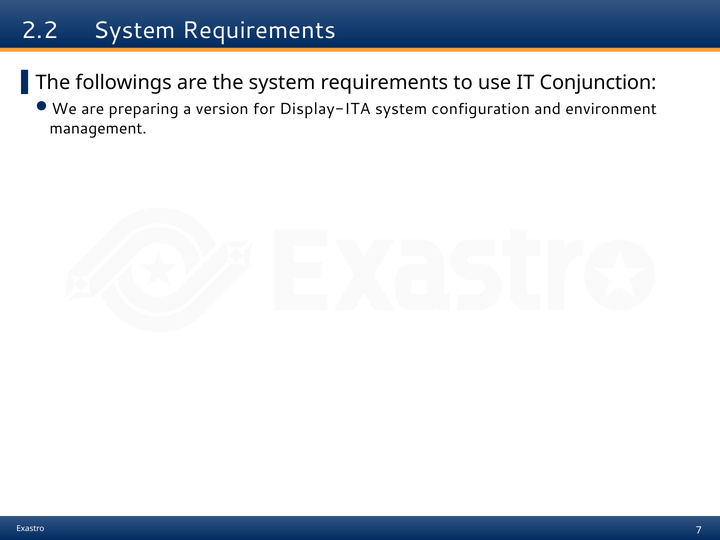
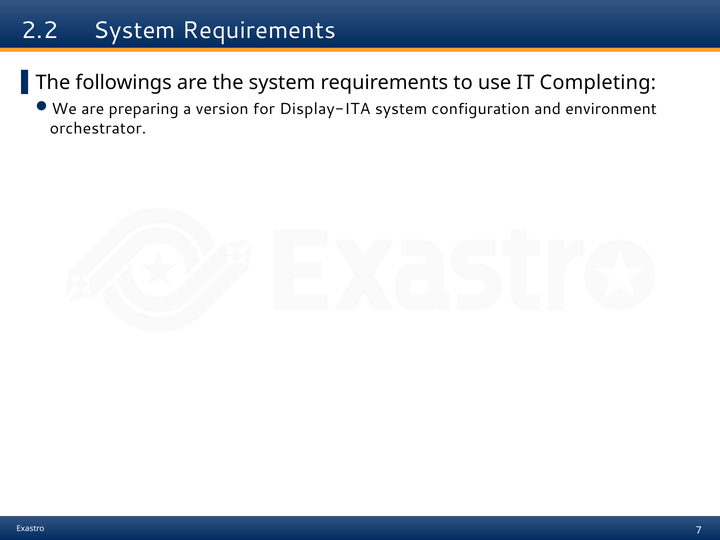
Conjunction: Conjunction -> Completing (598, 83)
management: management -> orchestrator (98, 128)
